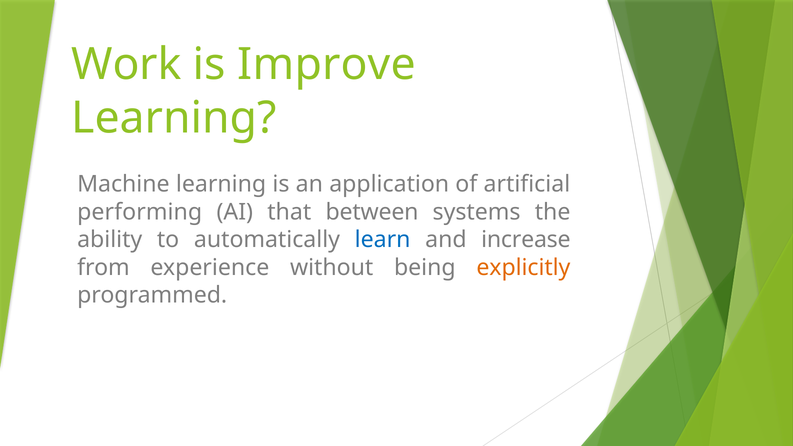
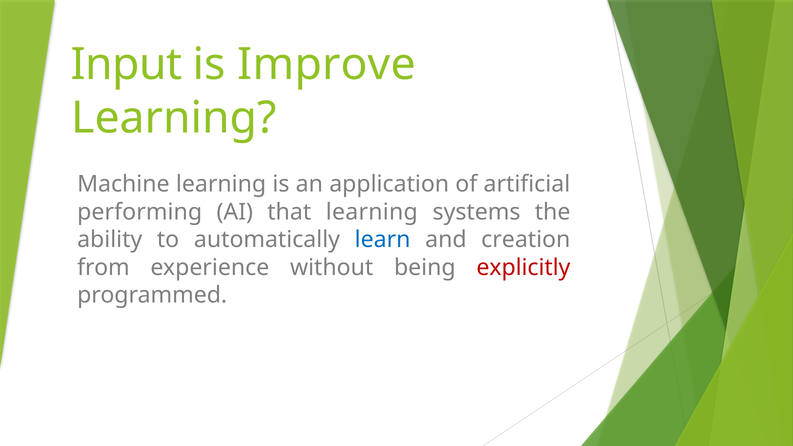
Work: Work -> Input (127, 64)
that between: between -> learning (372, 212)
increase: increase -> creation (526, 240)
explicitly colour: orange -> red (523, 268)
